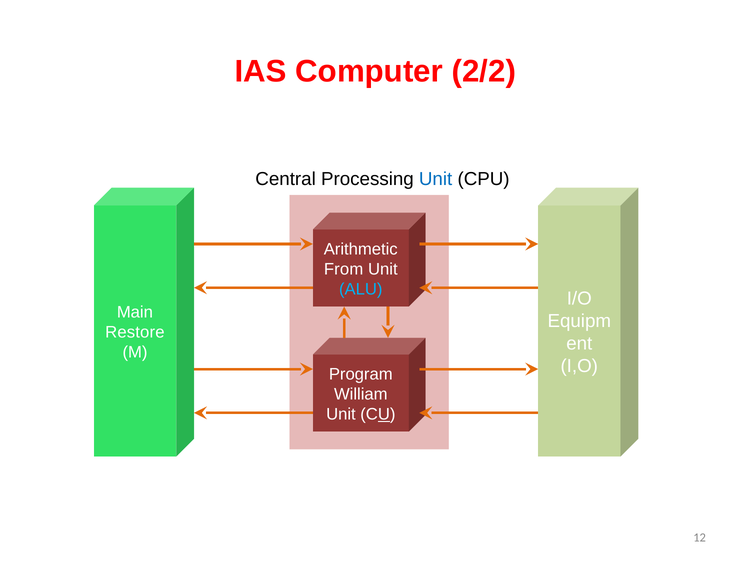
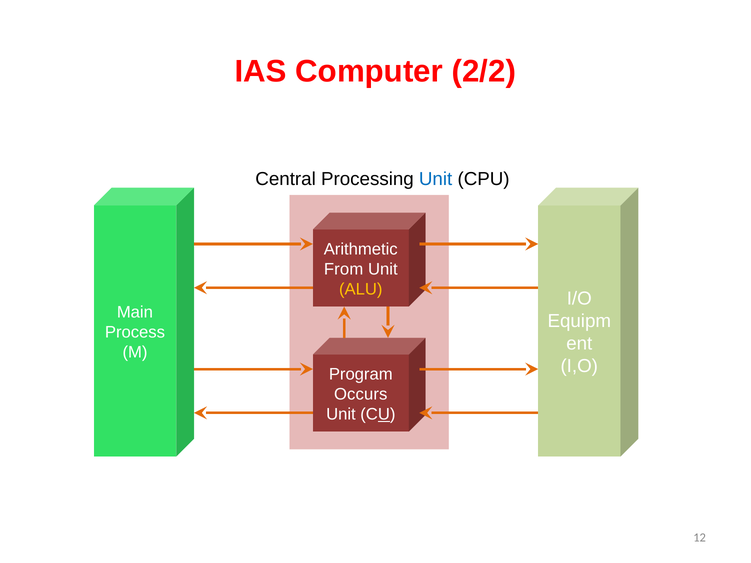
ALU colour: light blue -> yellow (361, 289)
Restore: Restore -> Process (135, 332)
William: William -> Occurs (361, 394)
